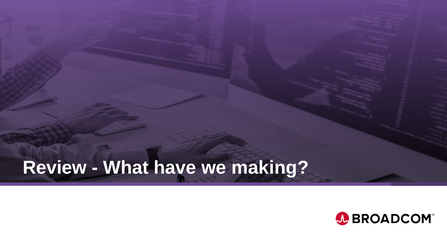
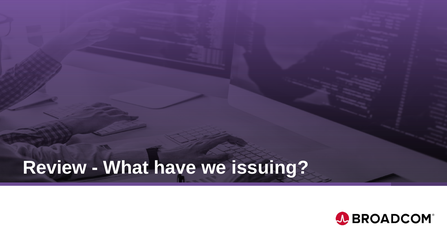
making: making -> issuing (270, 168)
